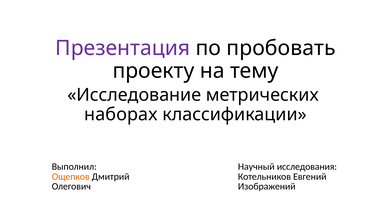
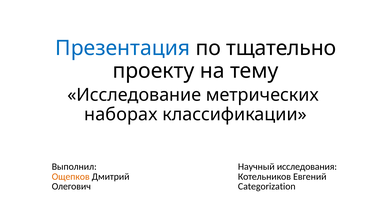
Презентация colour: purple -> blue (123, 48)
пробовать: пробовать -> тщательно (281, 48)
Изображений: Изображений -> Categorization (267, 186)
